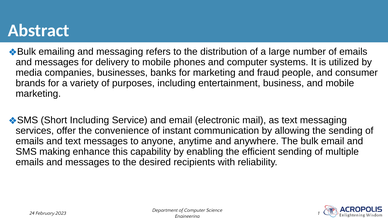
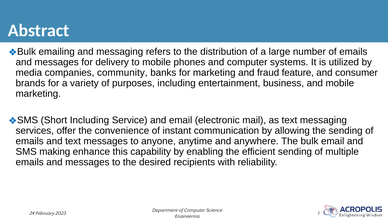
businesses: businesses -> community (122, 73)
people: people -> feature (298, 73)
